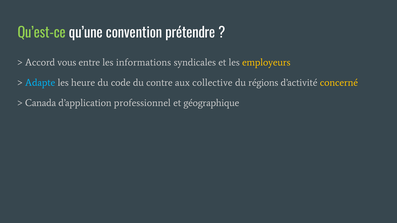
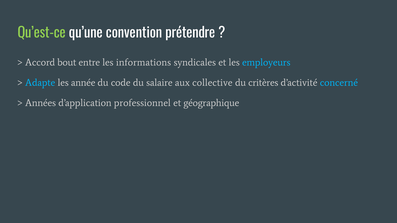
vous: vous -> bout (67, 62)
employeurs colour: yellow -> light blue (266, 62)
heure: heure -> année (83, 83)
contre: contre -> salaire (159, 83)
régions: régions -> critères (263, 83)
concerné colour: yellow -> light blue (339, 83)
Canada: Canada -> Années (41, 103)
